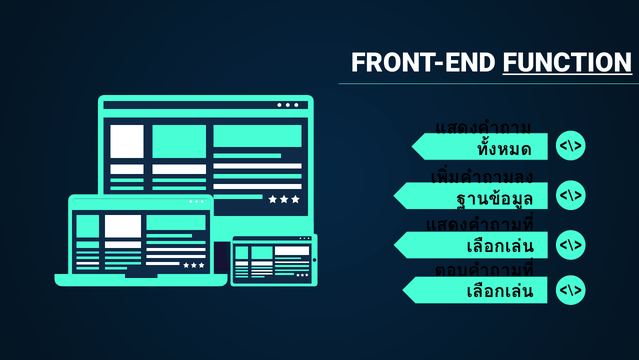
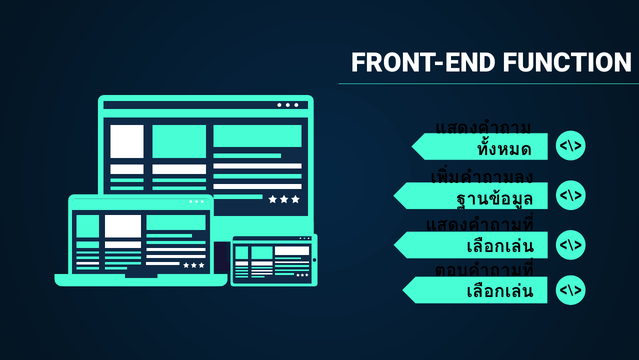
FUNCTION underline: present -> none (567, 63)
